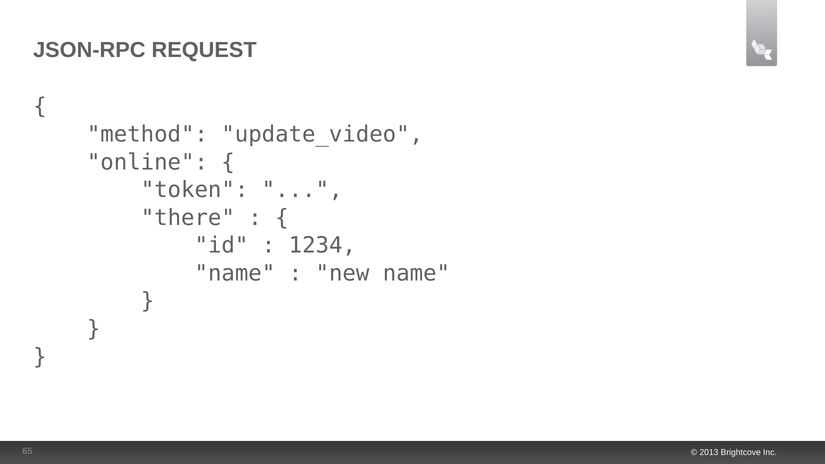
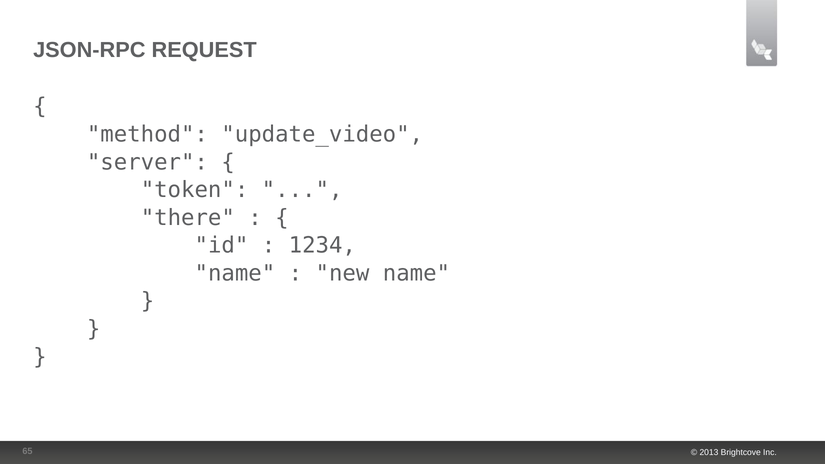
online: online -> server (147, 162)
